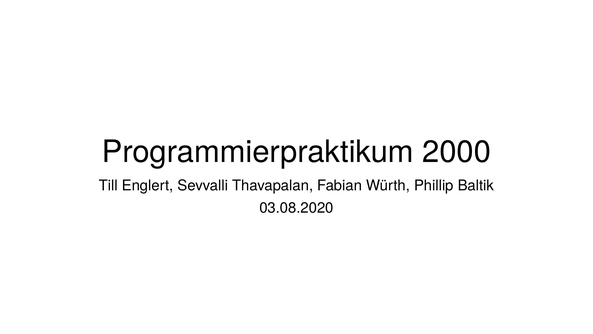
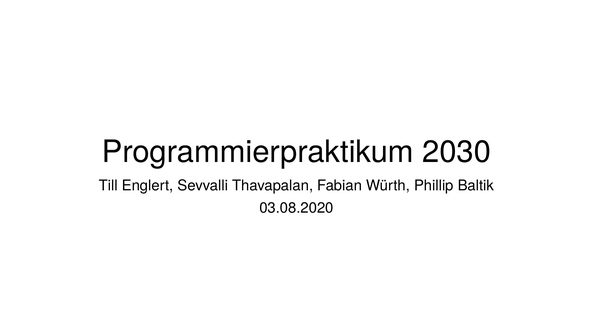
2000: 2000 -> 2030 (457, 152)
